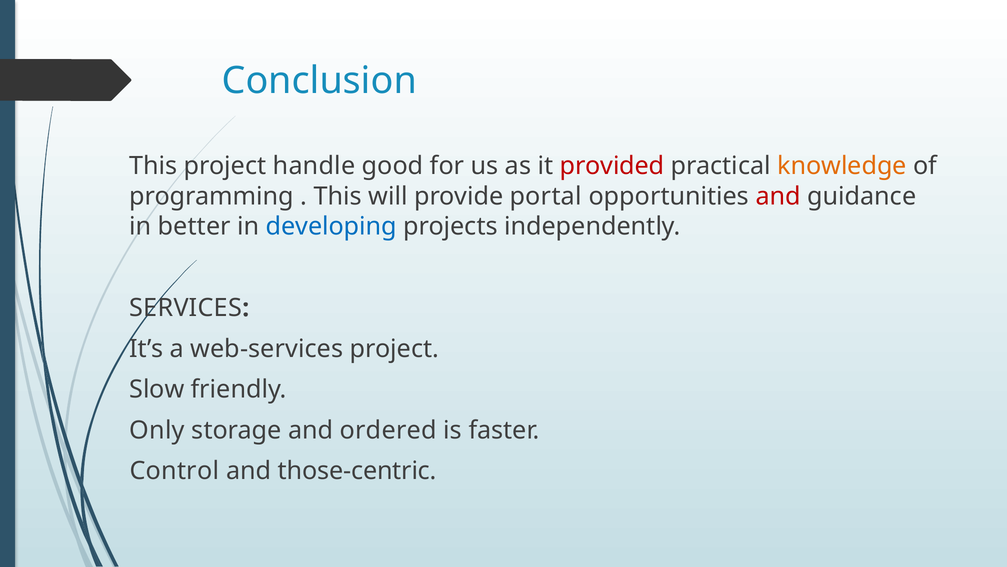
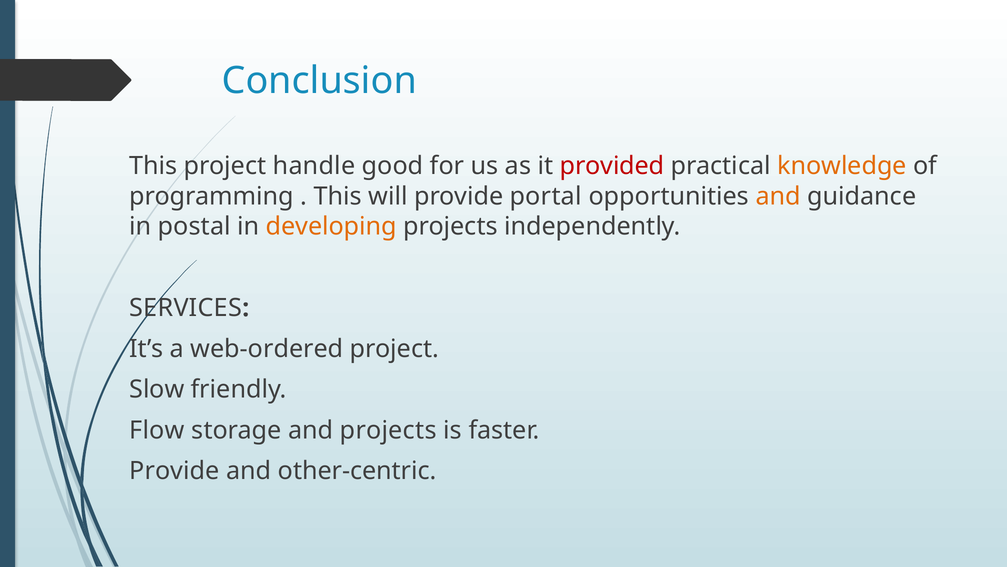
and colour: red -> orange (778, 196)
better: better -> postal (194, 226)
developing colour: blue -> orange (331, 226)
web-services: web-services -> web-ordered (267, 348)
Only: Only -> Flow (157, 430)
and ordered: ordered -> projects (388, 430)
Control: Control -> Provide (174, 470)
those-centric: those-centric -> other-centric (357, 470)
